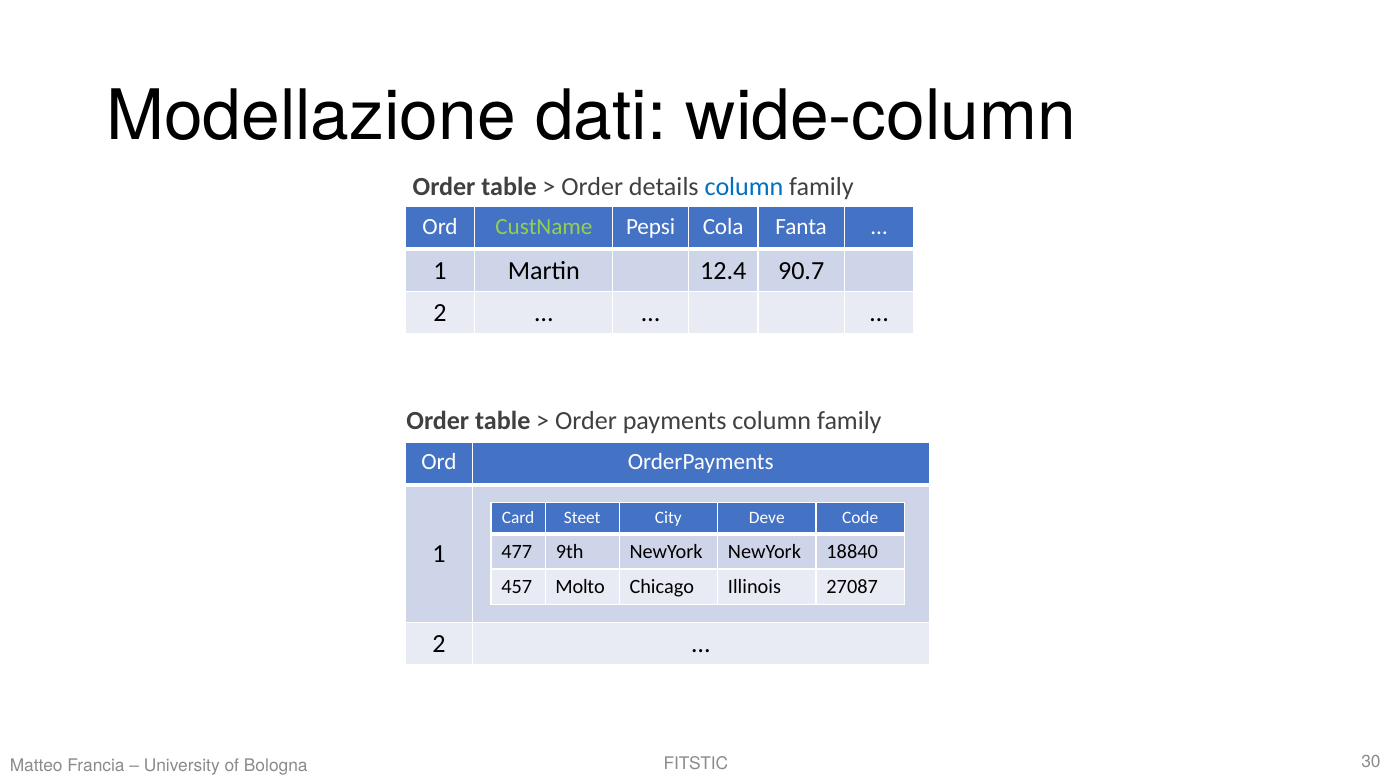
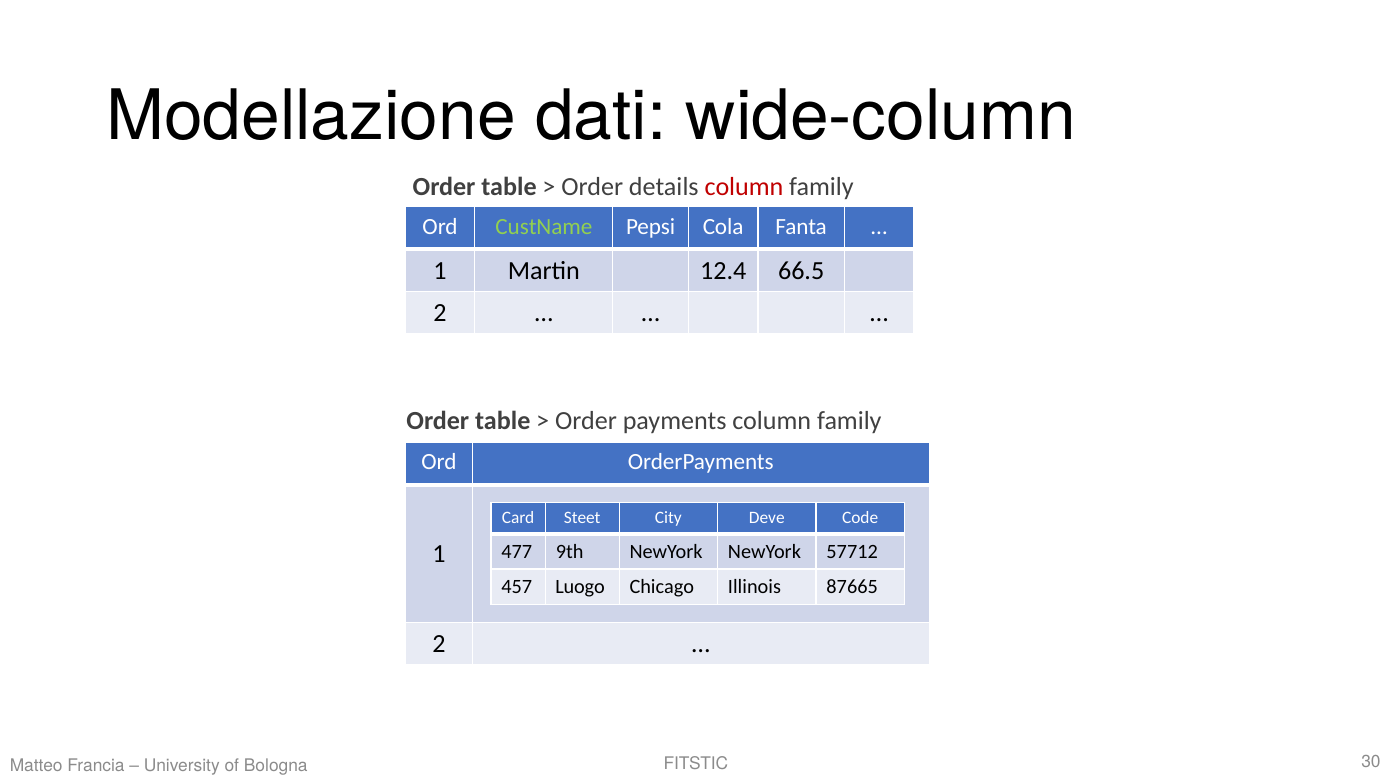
column colour: blue -> red (744, 187)
90.7: 90.7 -> 66.5 (801, 271)
18840: 18840 -> 57712 (852, 552)
Molto: Molto -> Luogo (580, 587)
27087: 27087 -> 87665 (852, 587)
